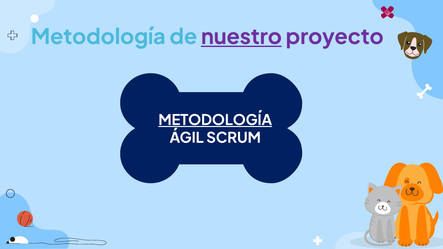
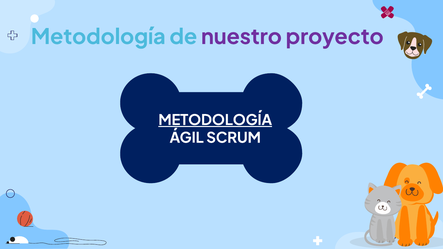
nuestro underline: present -> none (241, 37)
